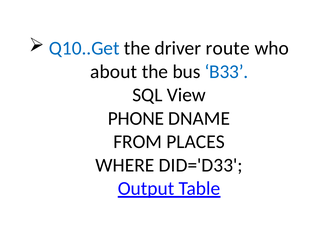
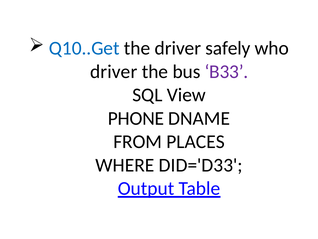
route: route -> safely (228, 48)
about: about -> driver (114, 71)
B33 colour: blue -> purple (226, 71)
